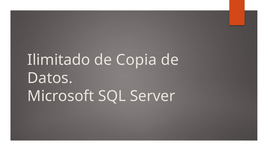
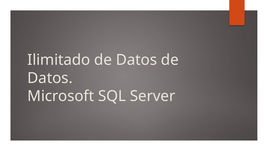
Copia: Copia -> Datos (136, 60)
